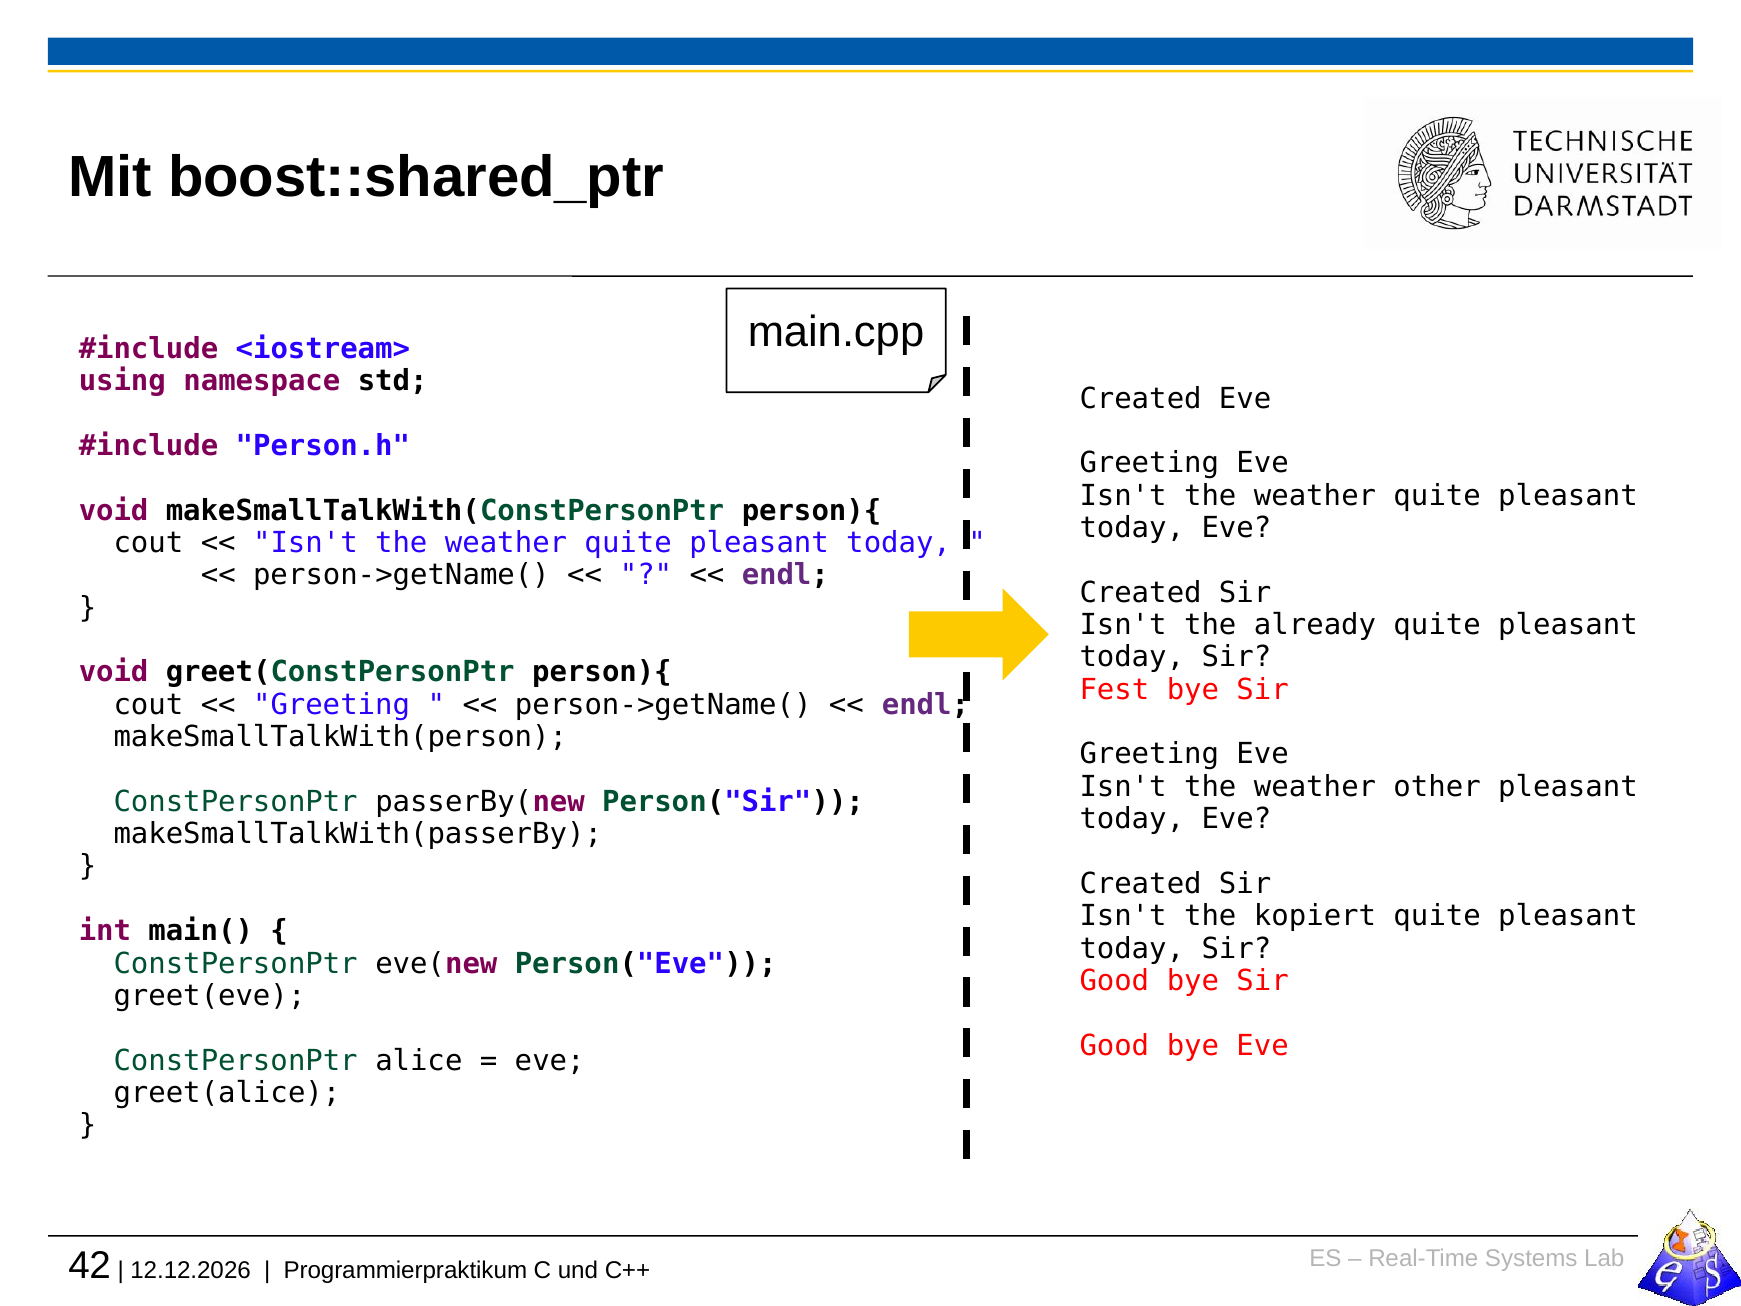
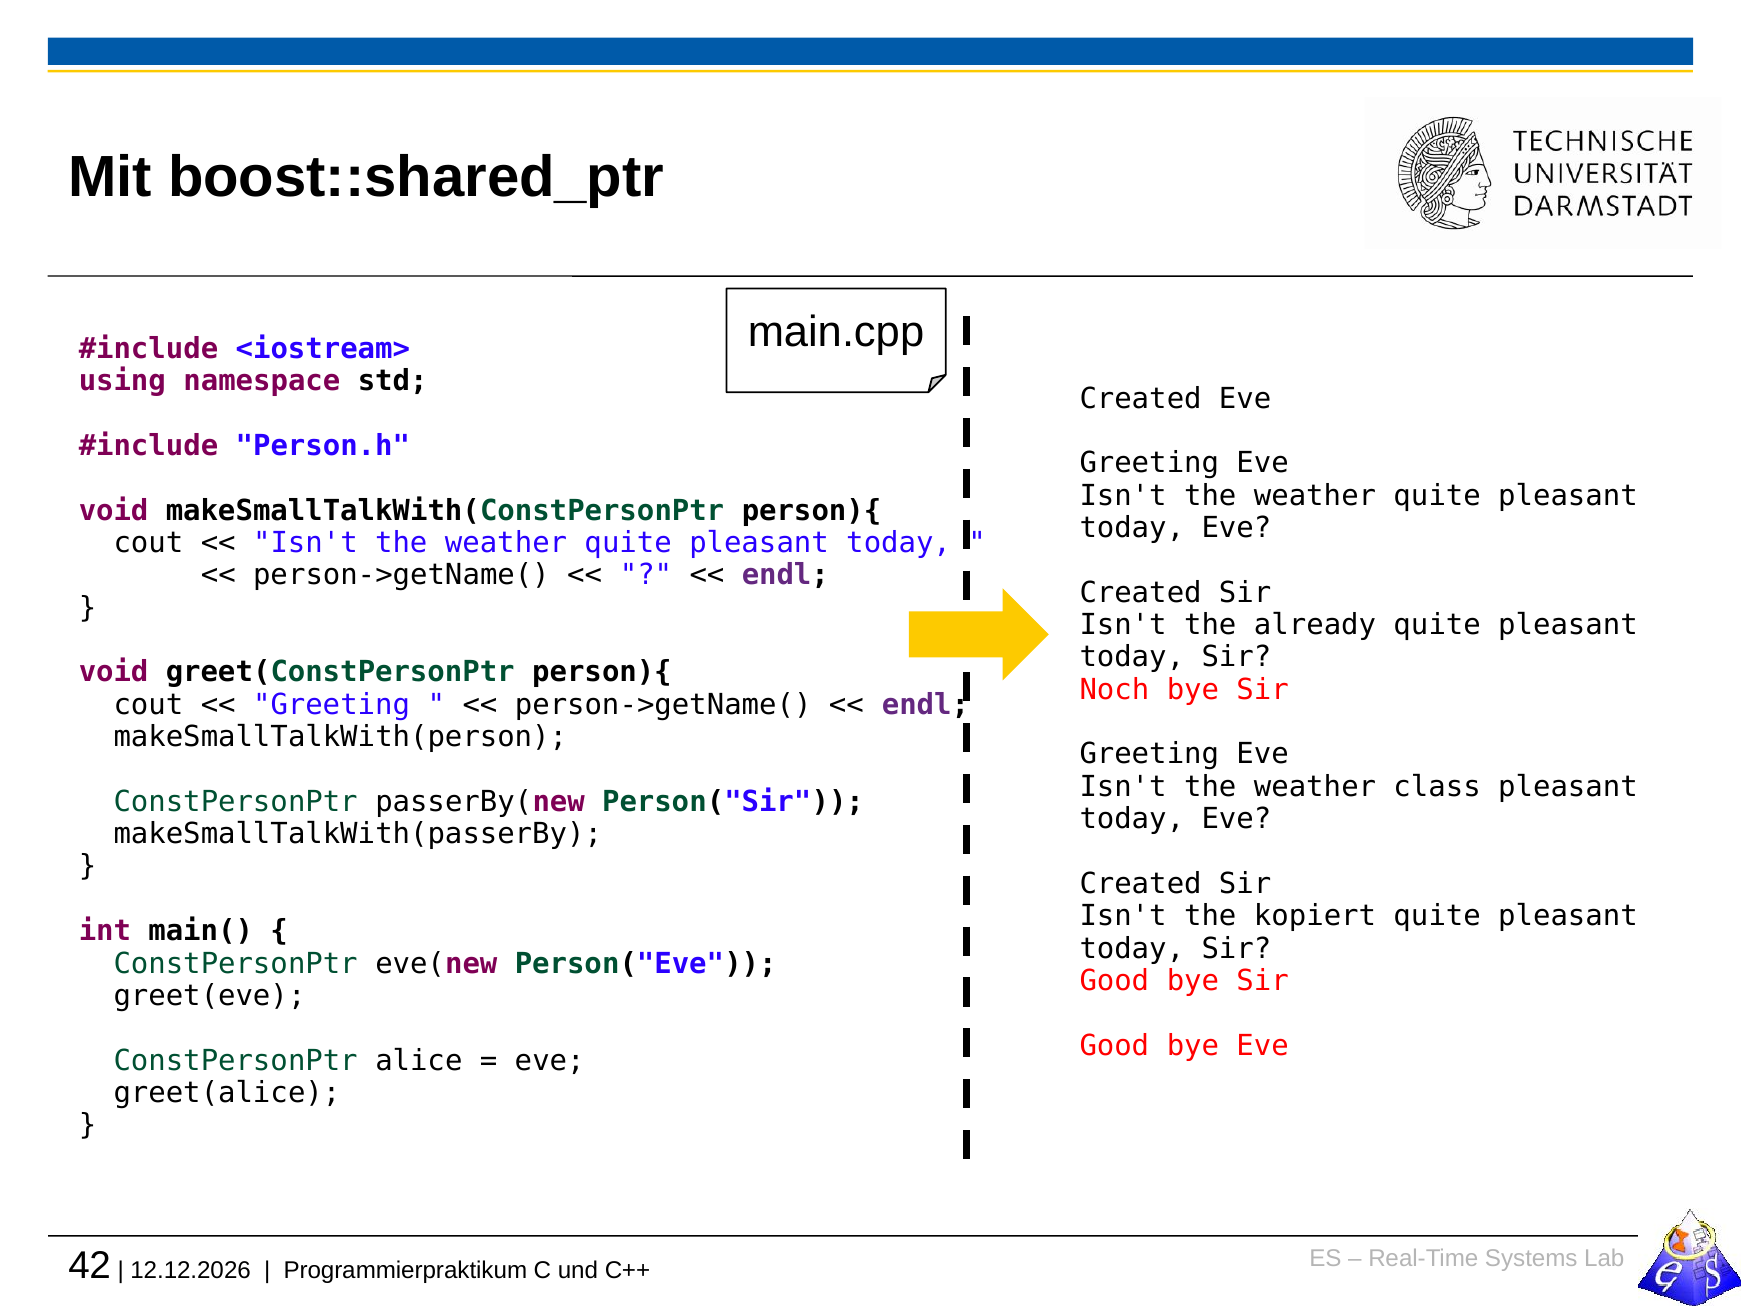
Fest: Fest -> Noch (1114, 690)
other: other -> class (1437, 787)
